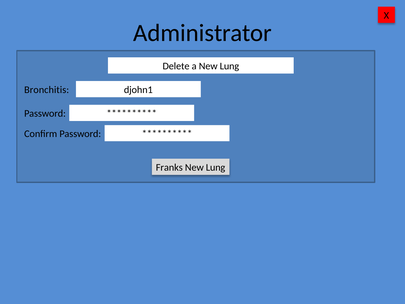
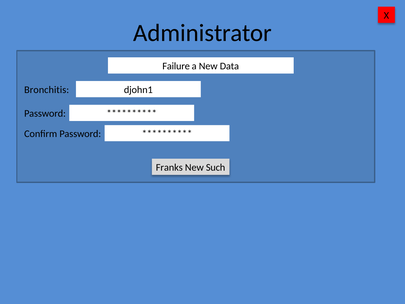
Delete: Delete -> Failure (176, 66)
a New Lung: Lung -> Data (229, 66)
Lung: Lung -> Such (216, 167)
